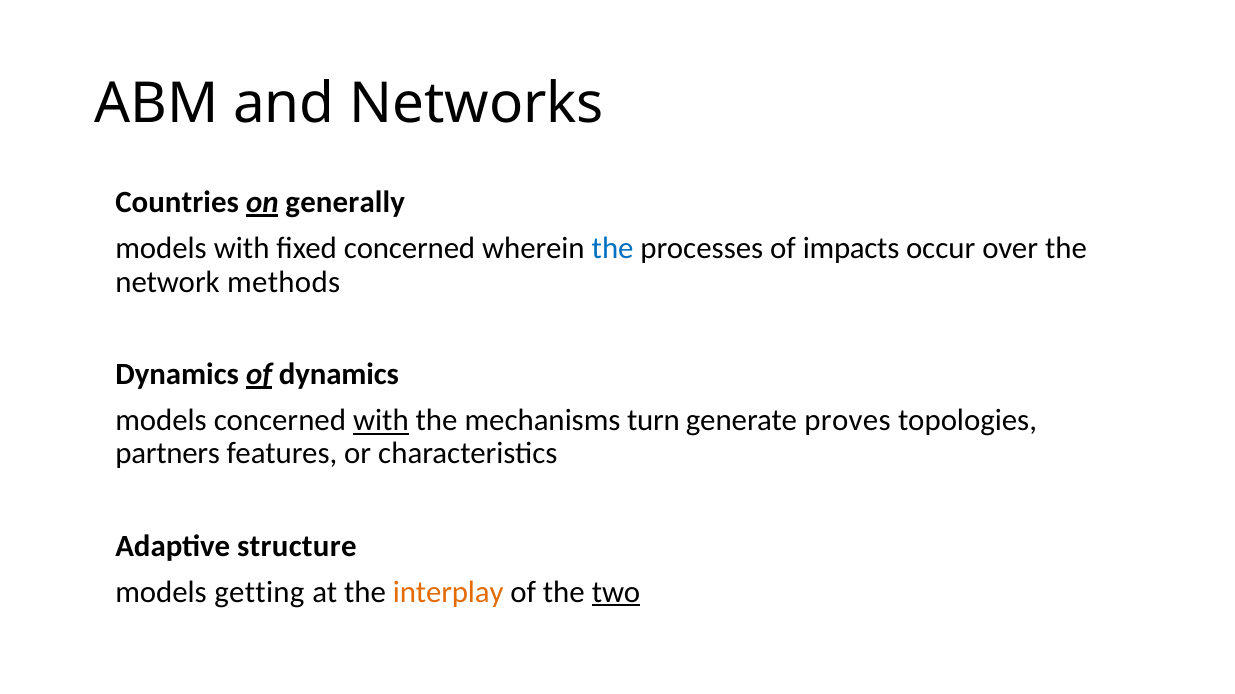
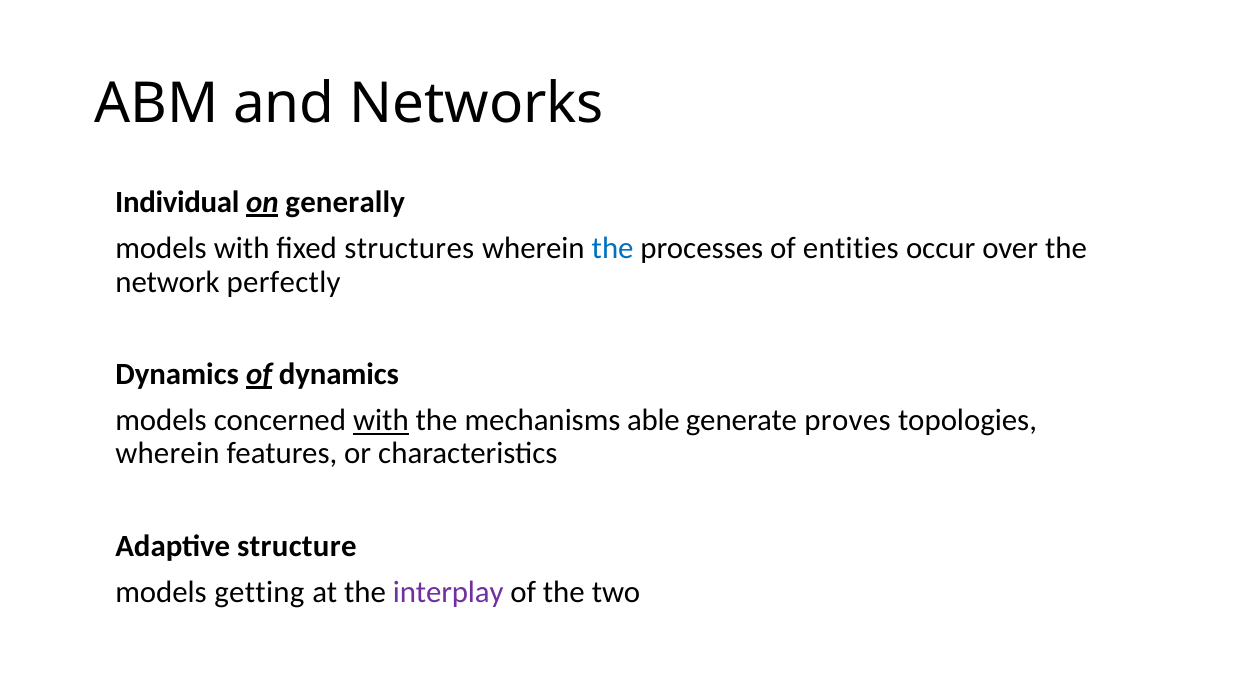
Countries: Countries -> Individual (177, 203)
fixed concerned: concerned -> structures (409, 249)
impacts: impacts -> entities (851, 249)
methods: methods -> perfectly (284, 282)
turn: turn -> able (653, 421)
partners: partners -> wherein (167, 454)
interplay colour: orange -> purple (448, 593)
two underline: present -> none (616, 593)
